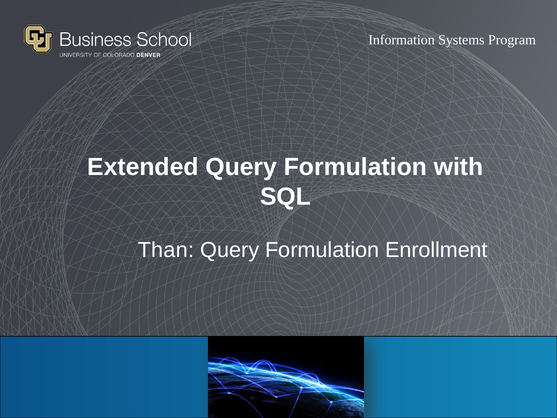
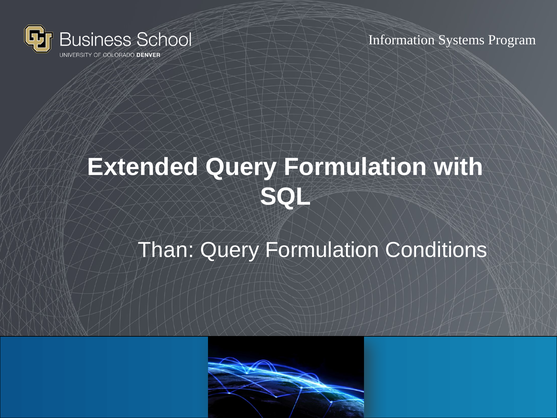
Enrollment: Enrollment -> Conditions (436, 250)
